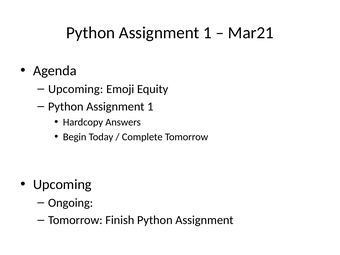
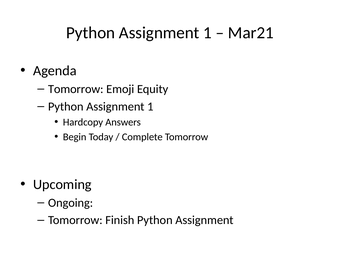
Upcoming: Upcoming -> Tomorrow (76, 89)
